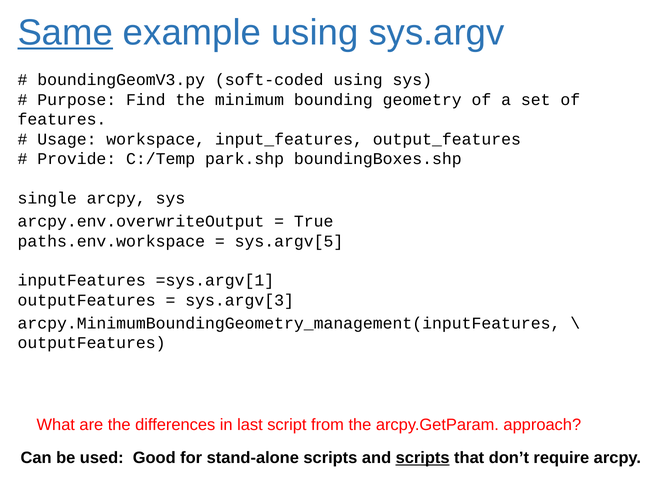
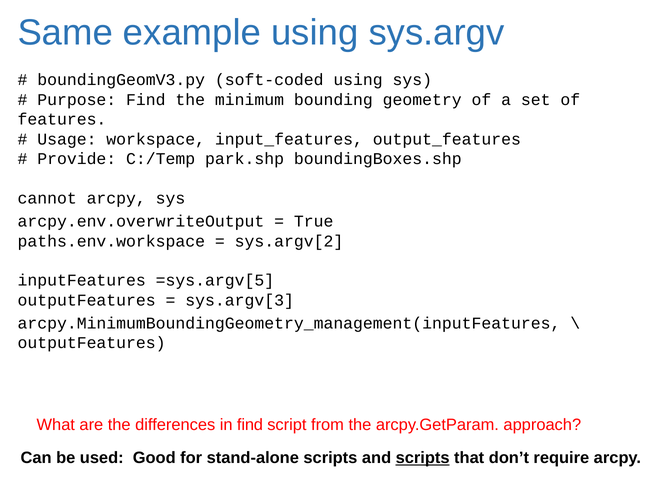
Same underline: present -> none (65, 33)
single: single -> cannot (47, 199)
sys.argv[5: sys.argv[5 -> sys.argv[2 (289, 241)
=sys.argv[1: =sys.argv[1 -> =sys.argv[5 (215, 281)
in last: last -> find (250, 425)
